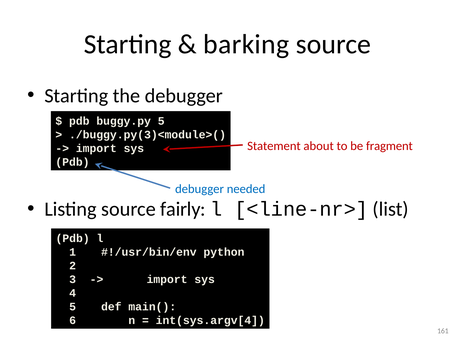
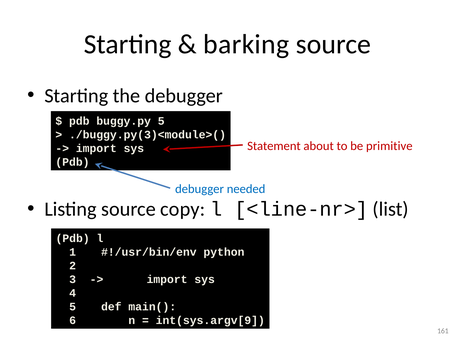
fragment: fragment -> primitive (389, 146)
fairly: fairly -> copy (183, 209)
int(sys.argv[4: int(sys.argv[4 -> int(sys.argv[9 (210, 320)
